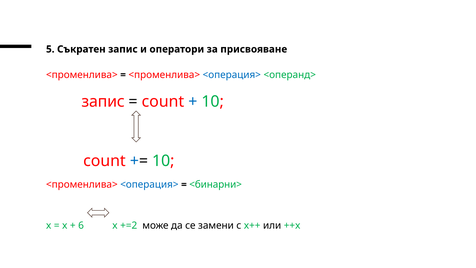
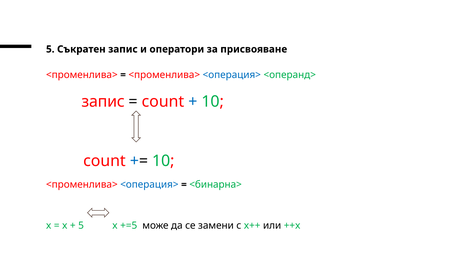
<бинарни>: <бинарни> -> <бинарна> (216, 184)
6: 6 -> 5 (81, 225)
+=2: +=2 -> +=5 (129, 225)
